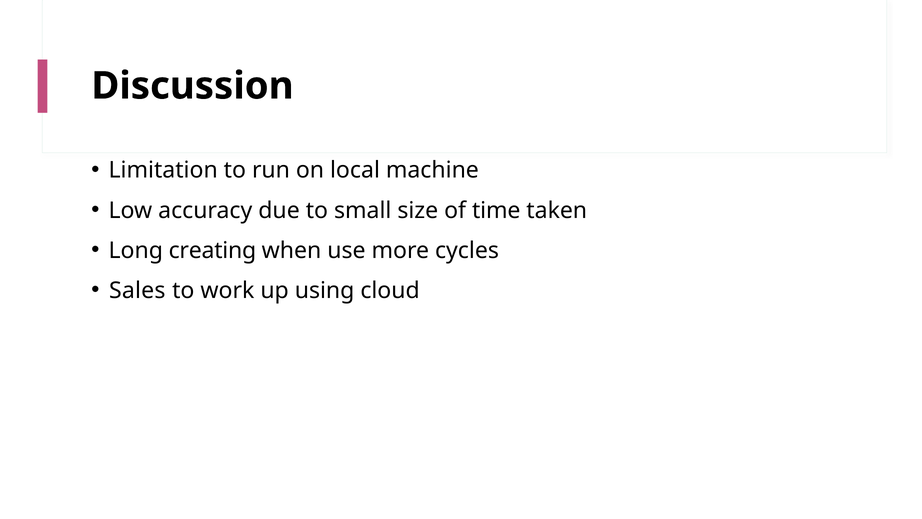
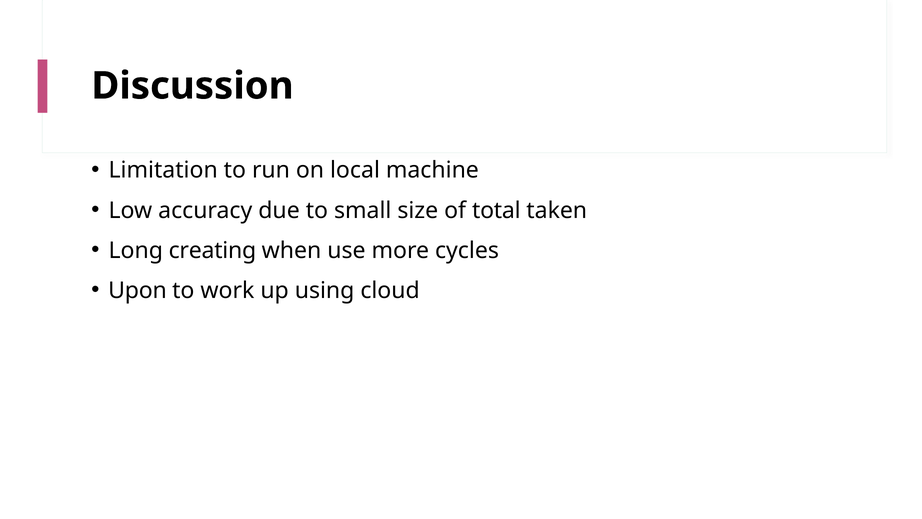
time: time -> total (496, 210)
Sales: Sales -> Upon (137, 290)
